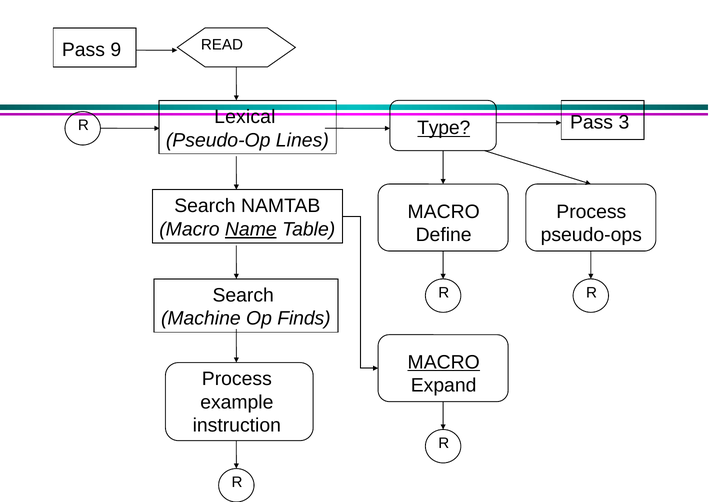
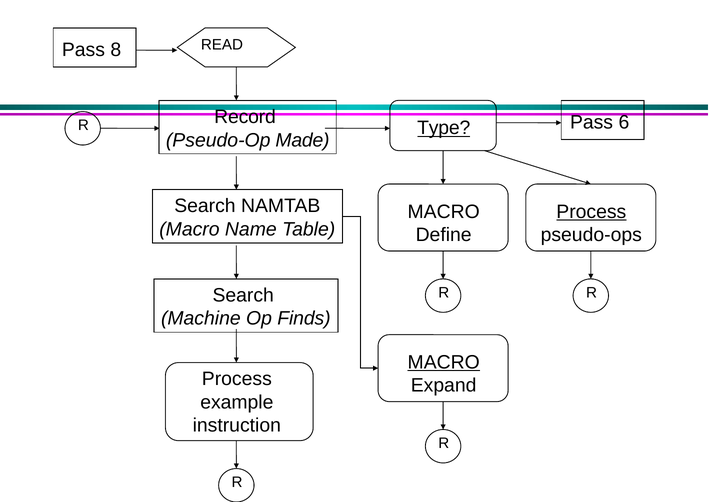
9: 9 -> 8 (116, 50)
Lexical: Lexical -> Record (245, 117)
3: 3 -> 6 (624, 122)
Lines: Lines -> Made (303, 140)
Process underline: none -> present (591, 211)
Name underline: present -> none (251, 229)
